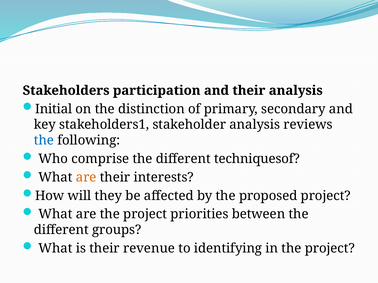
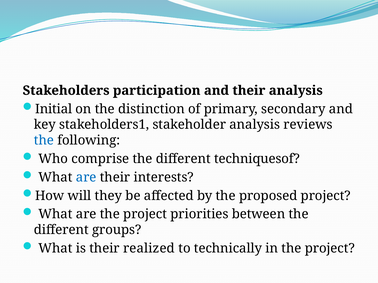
are colour: orange -> blue (86, 178)
revenue: revenue -> realized (149, 249)
identifying: identifying -> technically (228, 249)
